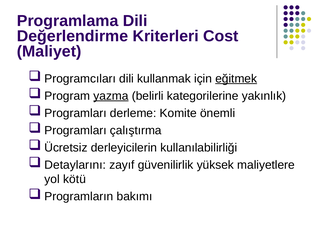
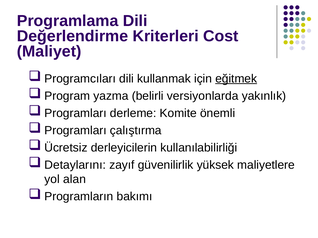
yazma underline: present -> none (111, 96)
kategorilerine: kategorilerine -> versiyonlarda (203, 96)
kötü: kötü -> alan (75, 180)
